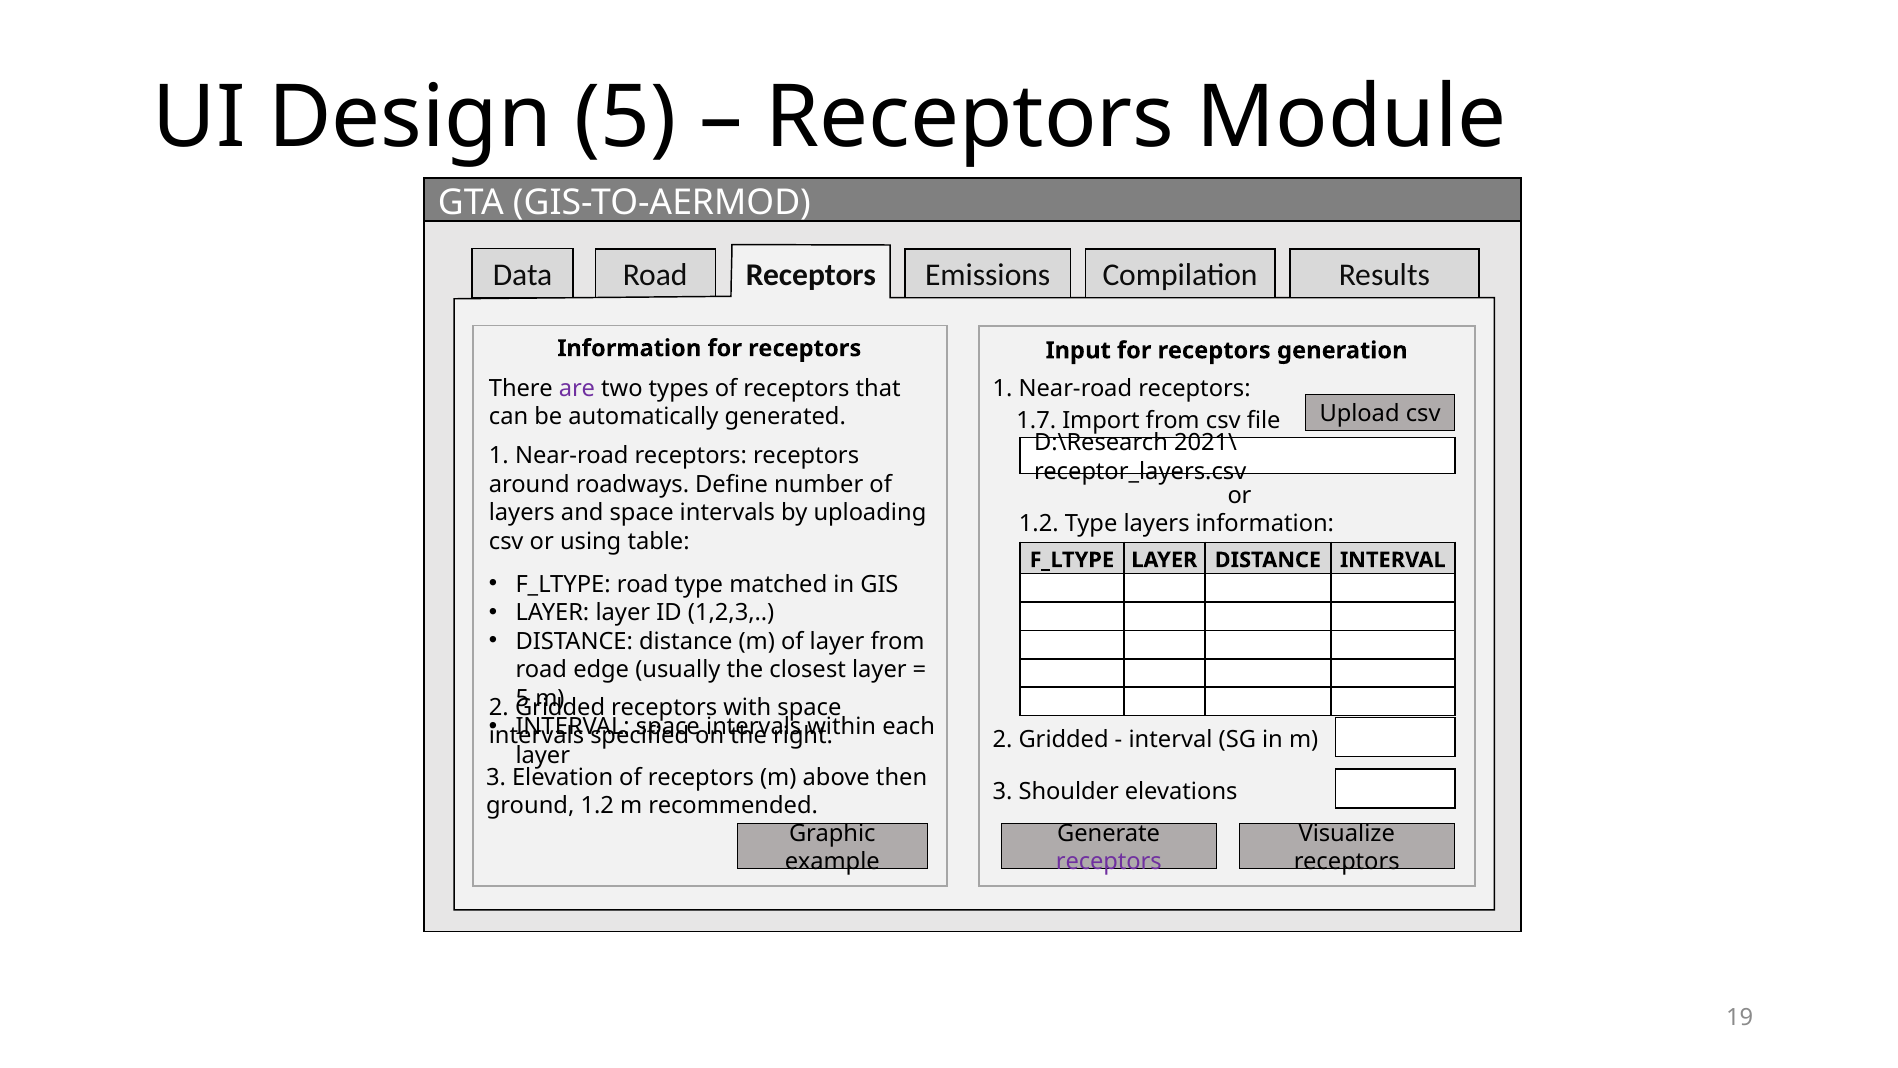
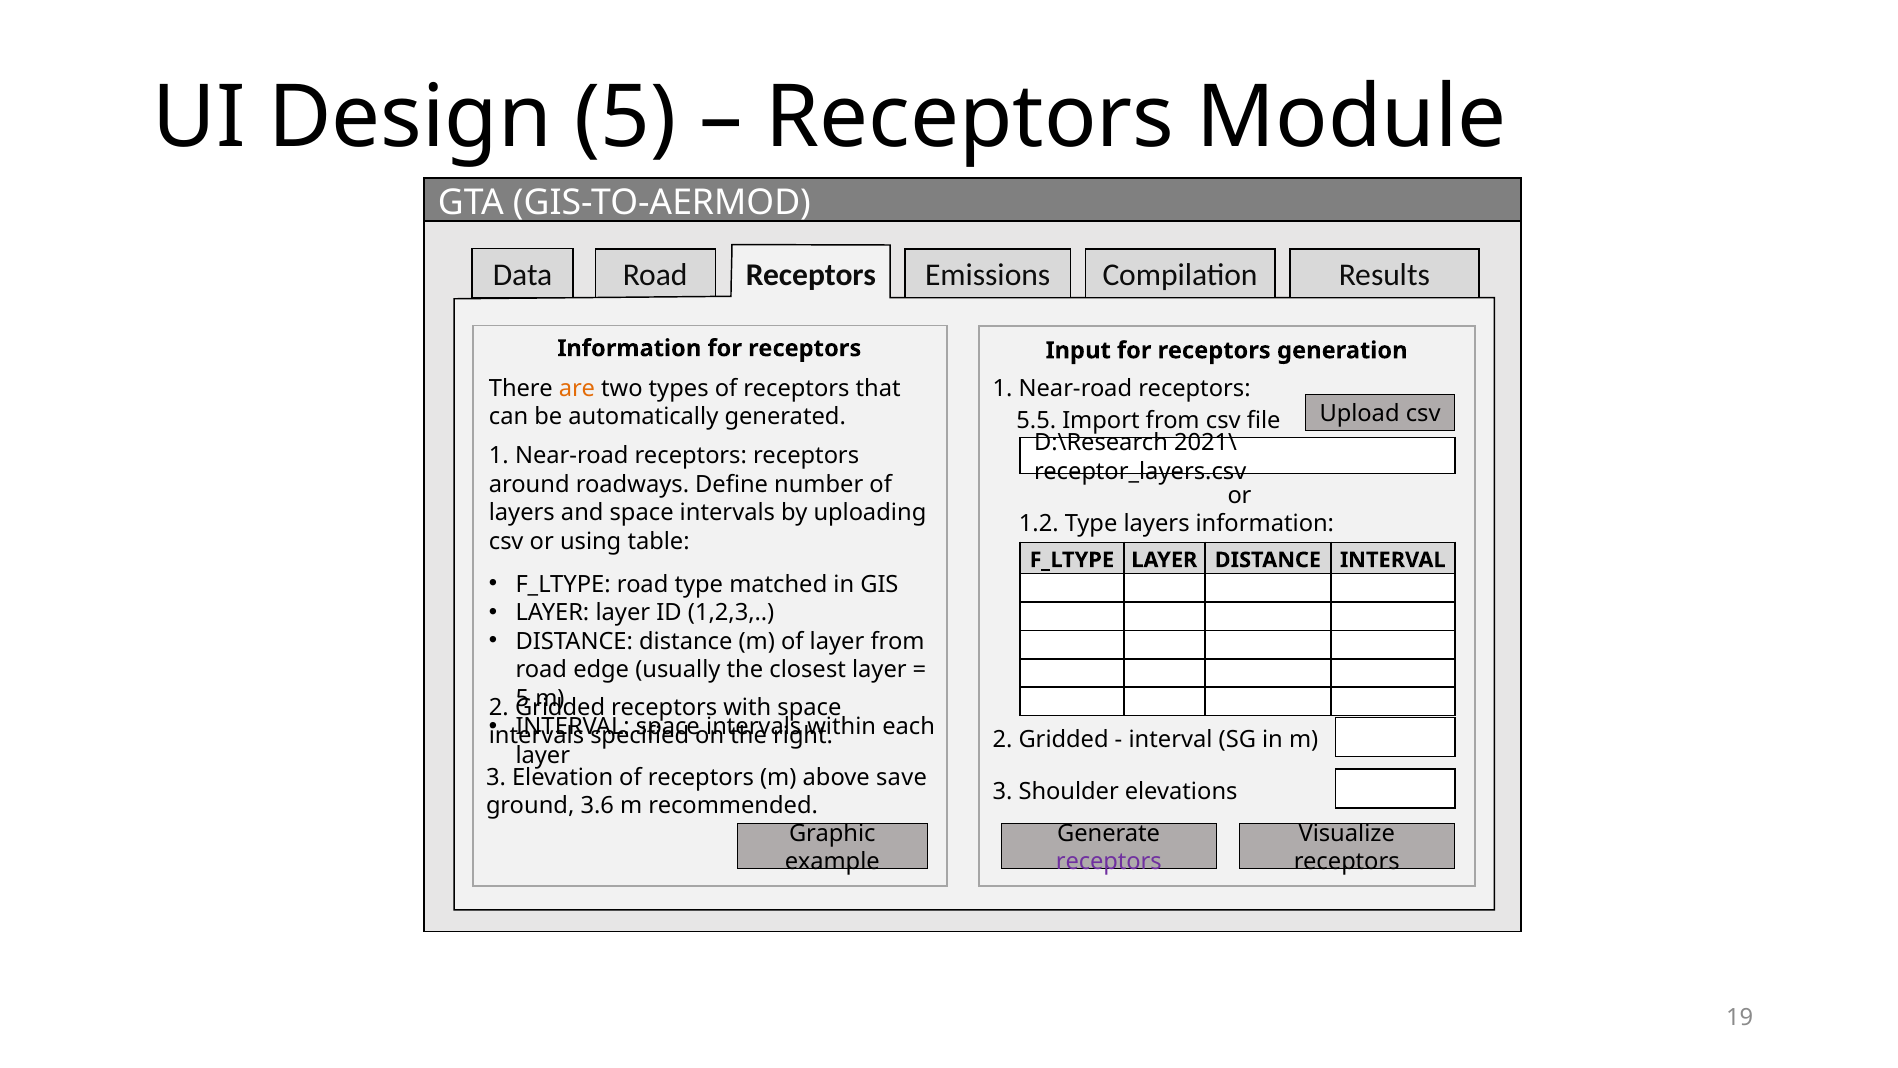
are colour: purple -> orange (577, 389)
1.7: 1.7 -> 5.5 (1036, 420)
then: then -> save (902, 777)
ground 1.2: 1.2 -> 3.6 (597, 806)
